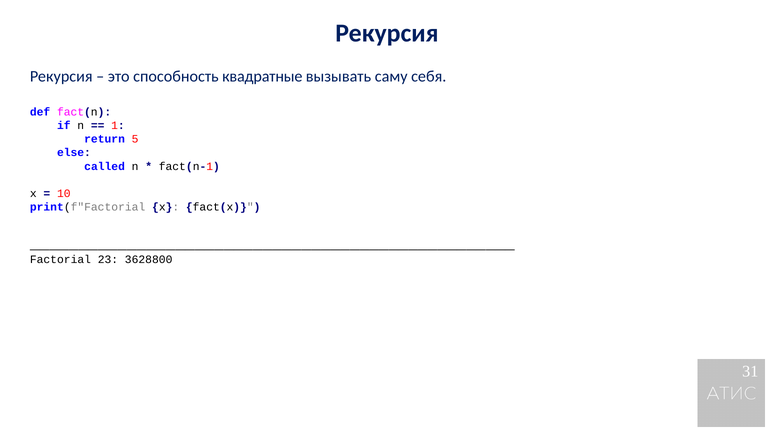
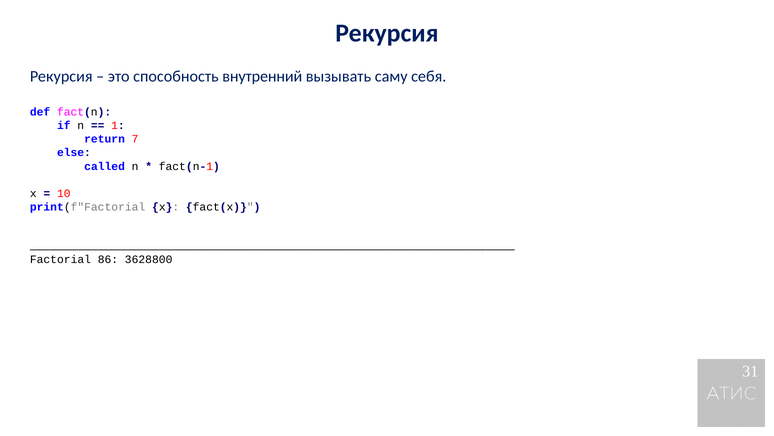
квадратные: квадратные -> внутренний (262, 76)
5: 5 -> 7 (135, 139)
23: 23 -> 86 (108, 259)
